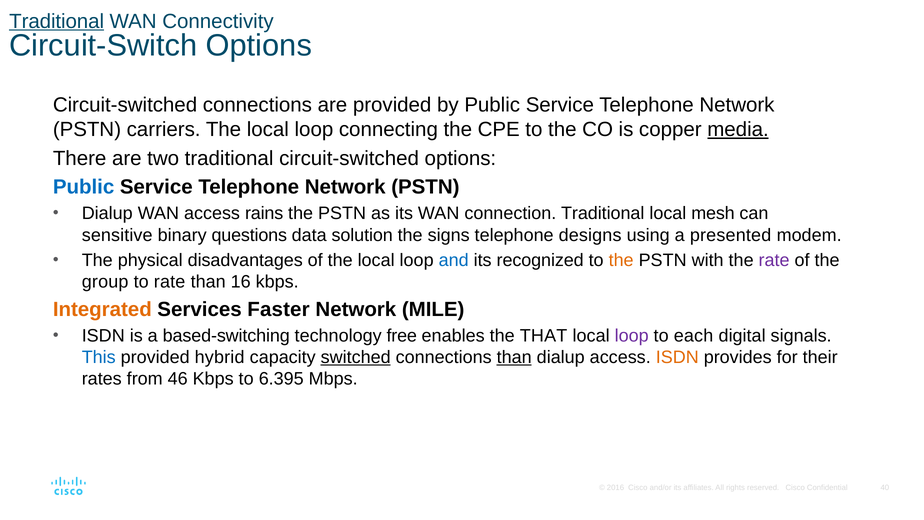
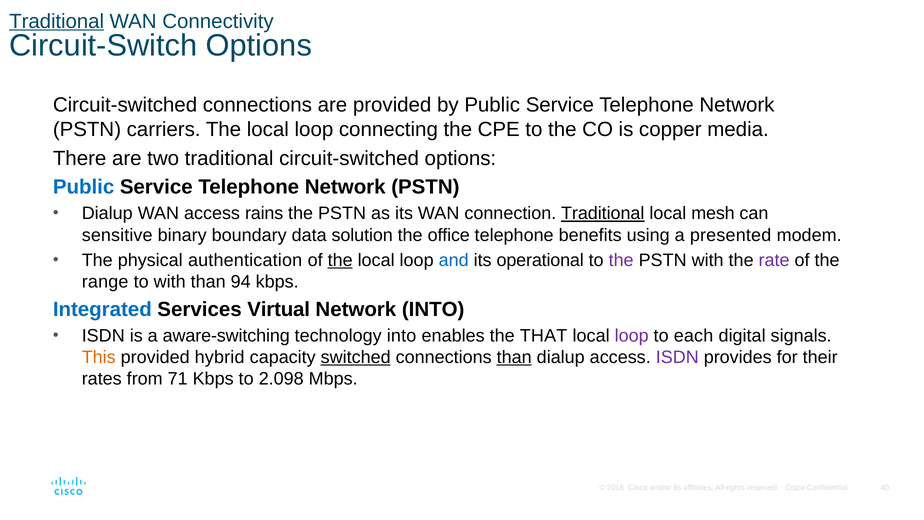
media underline: present -> none (738, 129)
Traditional underline: none -> present (603, 213)
questions: questions -> boundary (249, 235)
signs: signs -> office (449, 235)
designs: designs -> benefits (590, 235)
disadvantages: disadvantages -> authentication (245, 260)
the underline: none -> present (340, 260)
recognized: recognized -> operational (540, 260)
the colour: orange -> purple (621, 260)
group: group -> range (105, 282)
to rate: rate -> with (170, 282)
16: 16 -> 94 (241, 282)
Integrated colour: orange -> blue (102, 309)
Faster: Faster -> Virtual (279, 309)
Network MILE: MILE -> INTO (433, 309)
based-switching: based-switching -> aware-switching (226, 336)
technology free: free -> into (402, 336)
This colour: blue -> orange (99, 357)
ISDN colour: orange -> purple (677, 357)
46: 46 -> 71 (178, 379)
6.395: 6.395 -> 2.098 (281, 379)
